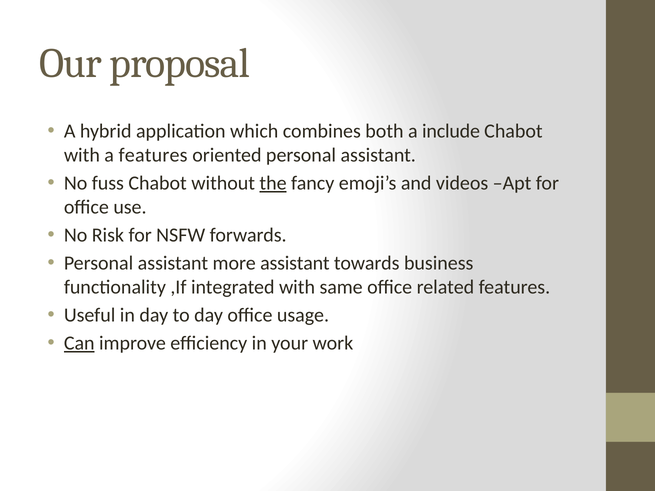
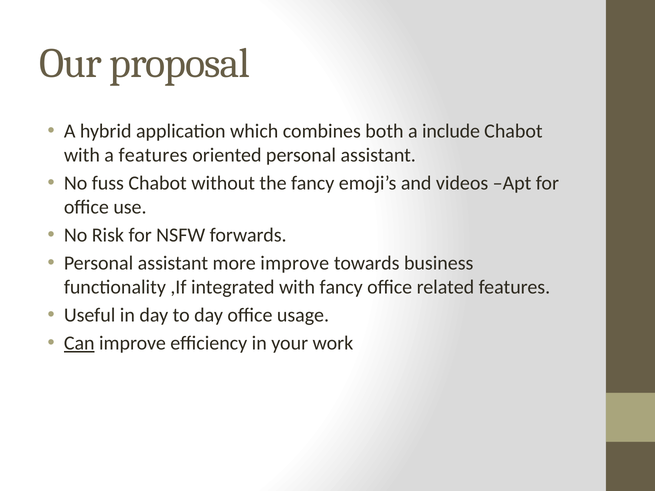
the underline: present -> none (273, 183)
more assistant: assistant -> improve (295, 263)
with same: same -> fancy (341, 287)
